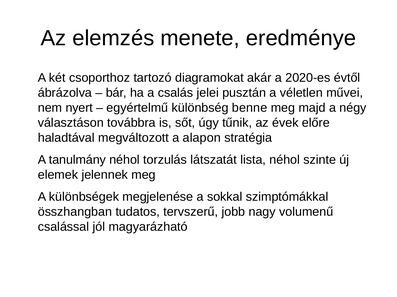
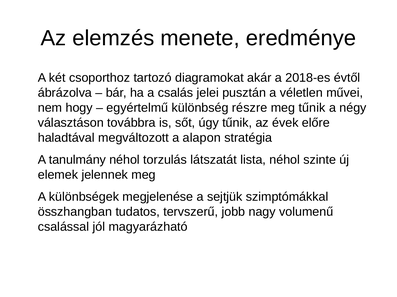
2020-es: 2020-es -> 2018-es (308, 78)
nyert: nyert -> hogy (79, 108)
benne: benne -> részre (250, 108)
meg majd: majd -> tűnik (312, 108)
sokkal: sokkal -> sejtjük (225, 197)
